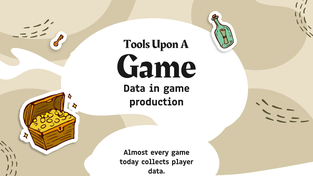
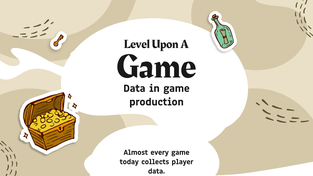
Tools: Tools -> Level (137, 44)
